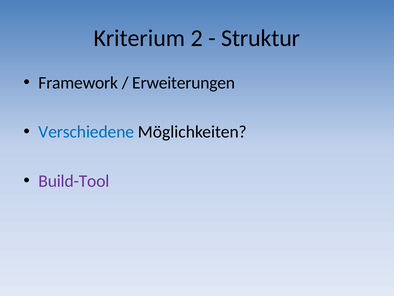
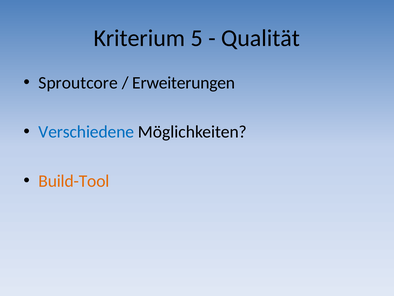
2: 2 -> 5 (197, 38)
Struktur: Struktur -> Qualität (261, 38)
Framework: Framework -> Sproutcore (78, 83)
Build-Tool colour: purple -> orange (74, 181)
